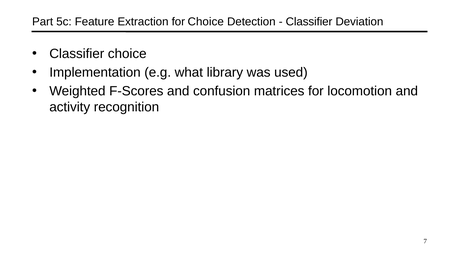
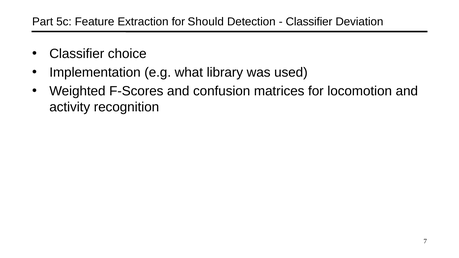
for Choice: Choice -> Should (206, 22)
